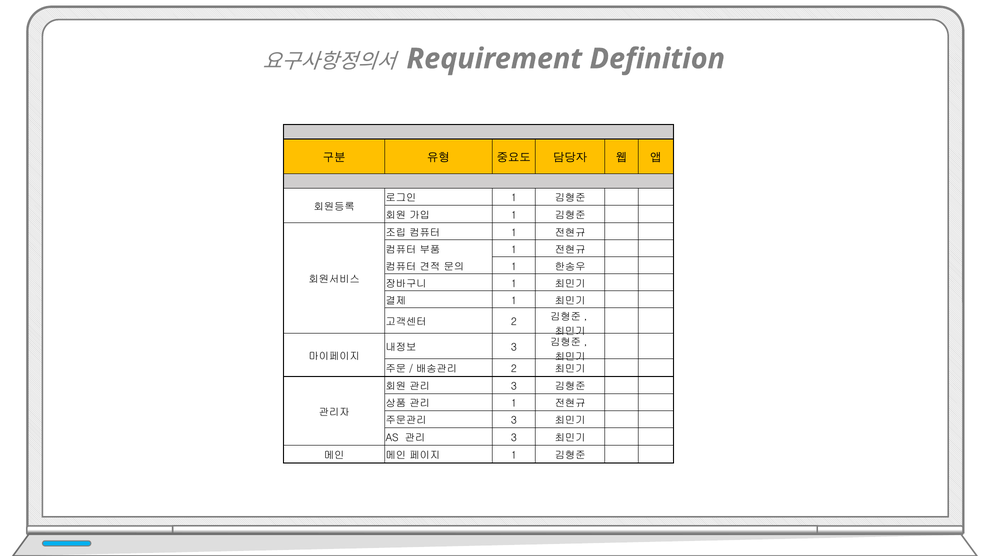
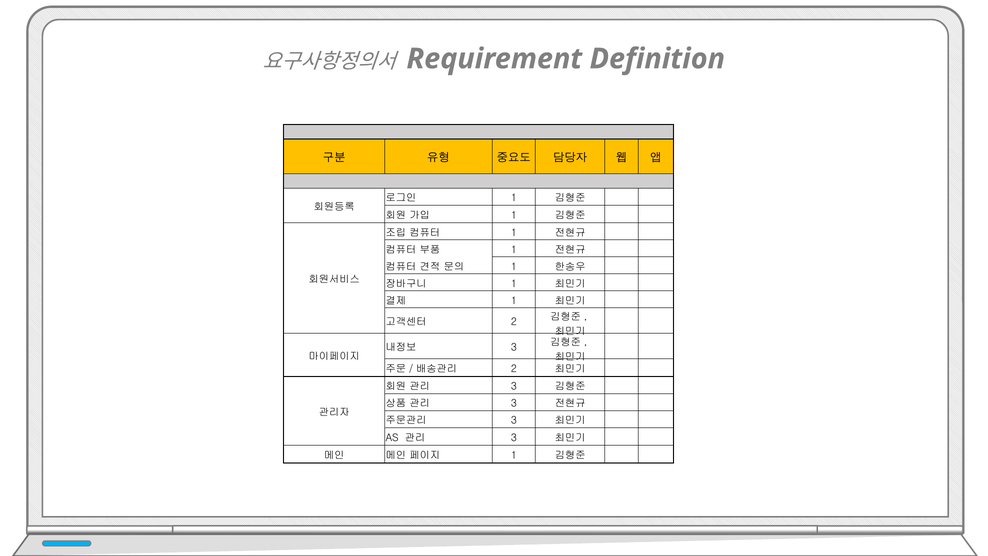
1: 1 -> 3 (514, 403)
